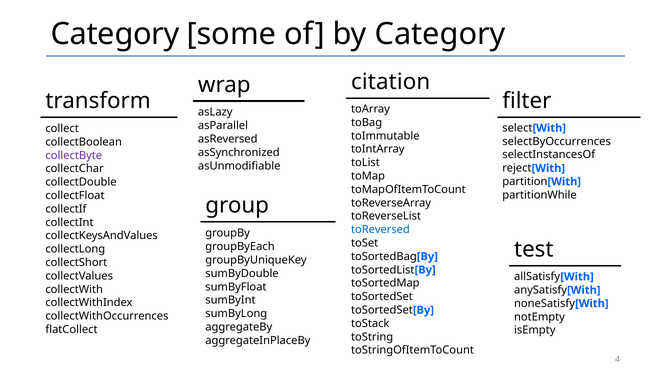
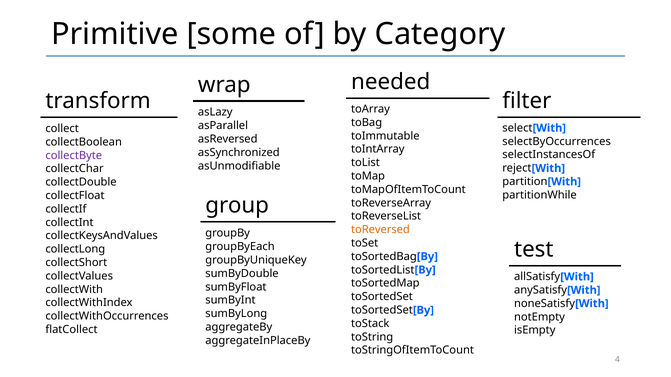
Category: Category -> Primitive (115, 34)
citation: citation -> needed (391, 82)
toReversed colour: blue -> orange (380, 230)
